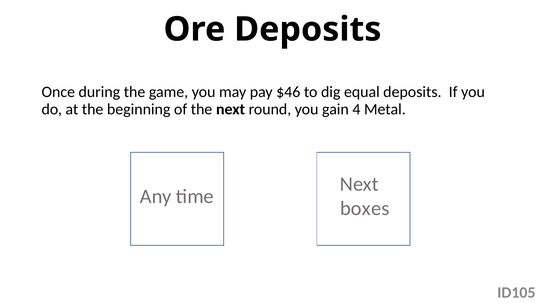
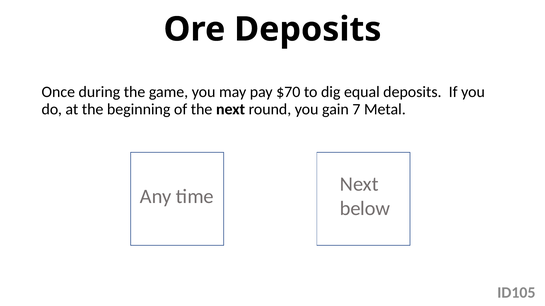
$46: $46 -> $70 (288, 92)
4: 4 -> 7 (356, 109)
boxes: boxes -> below (365, 209)
